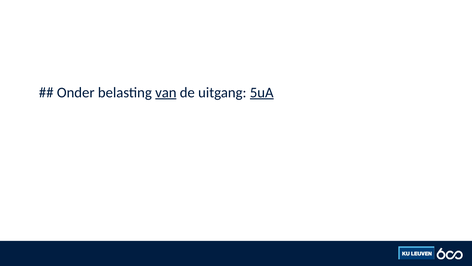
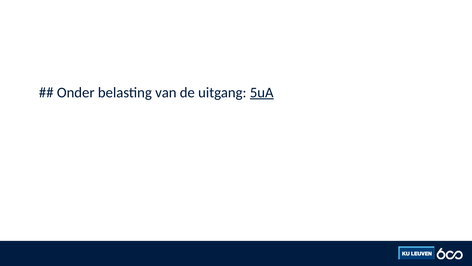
van underline: present -> none (166, 92)
